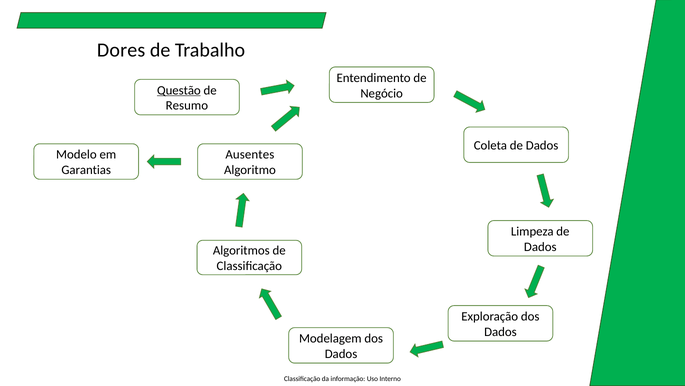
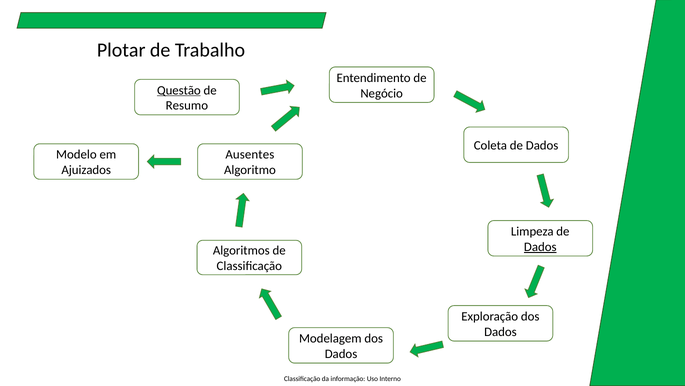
Dores: Dores -> Plotar (121, 50)
Garantias: Garantias -> Ajuizados (86, 170)
Dados underline: none -> present (540, 246)
